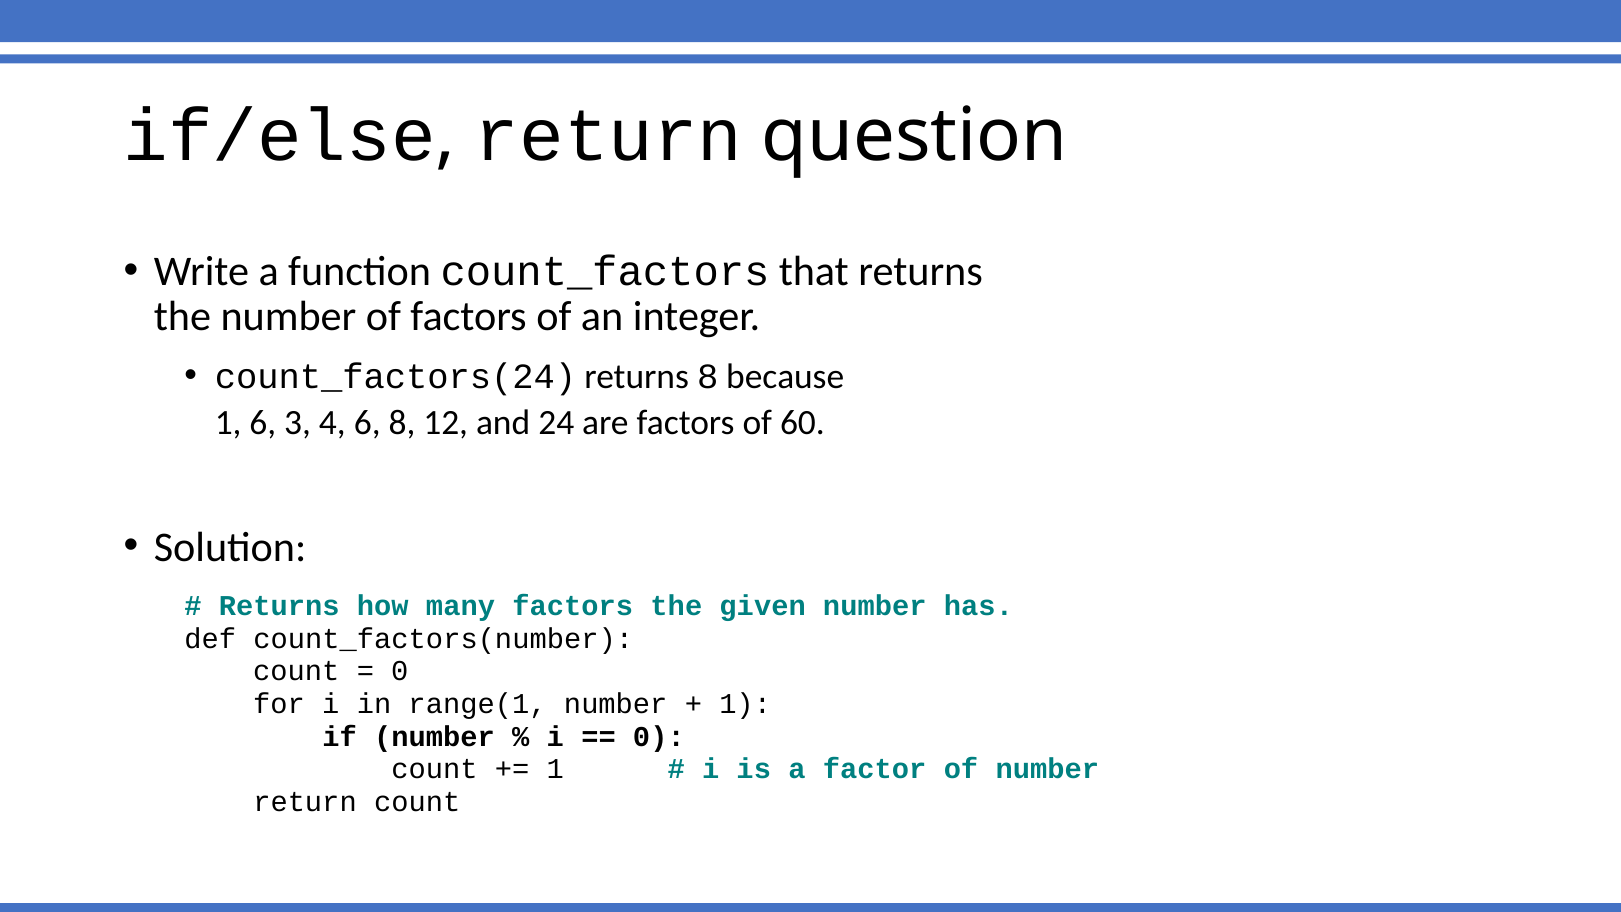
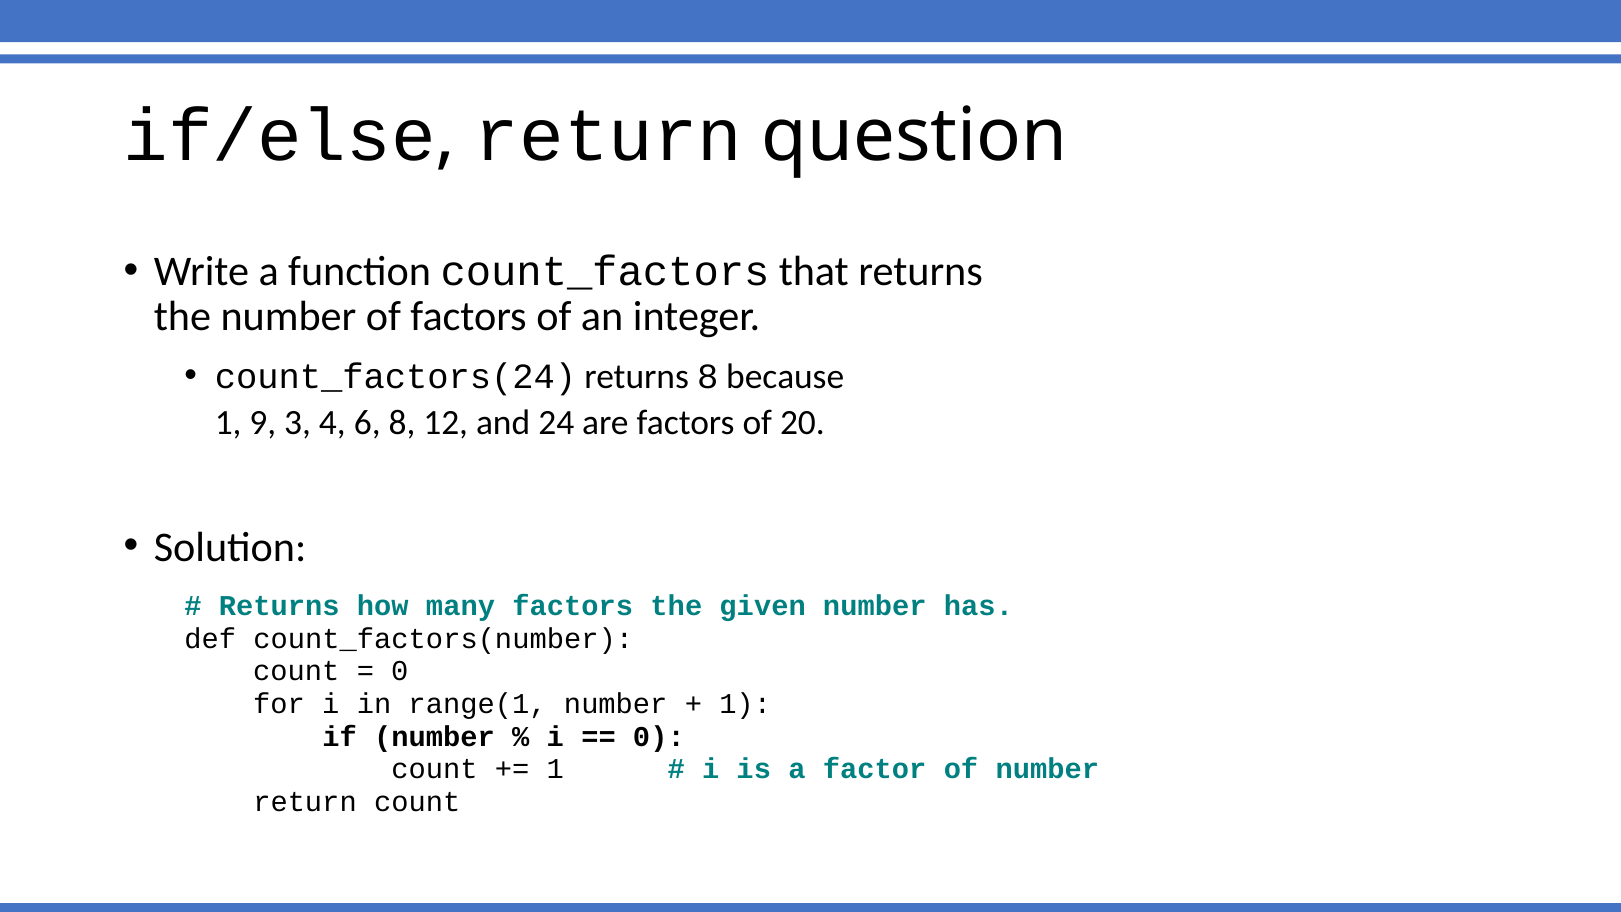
1 6: 6 -> 9 (263, 423)
60: 60 -> 20 (802, 423)
